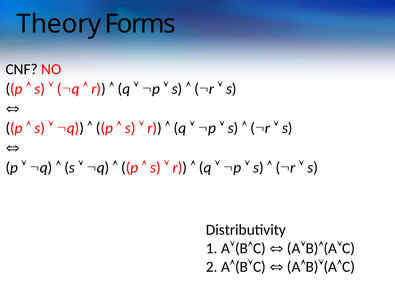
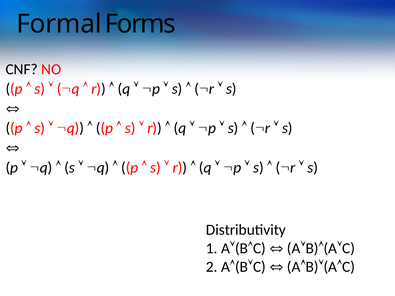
Theory: Theory -> Formal (59, 24)
